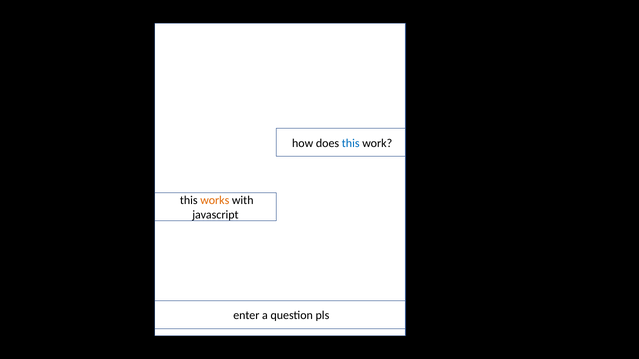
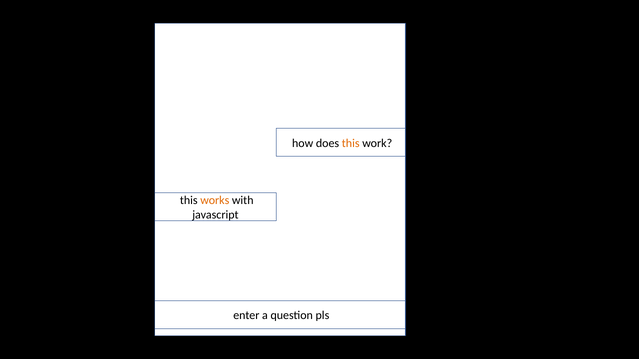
this colour: blue -> orange (351, 143)
